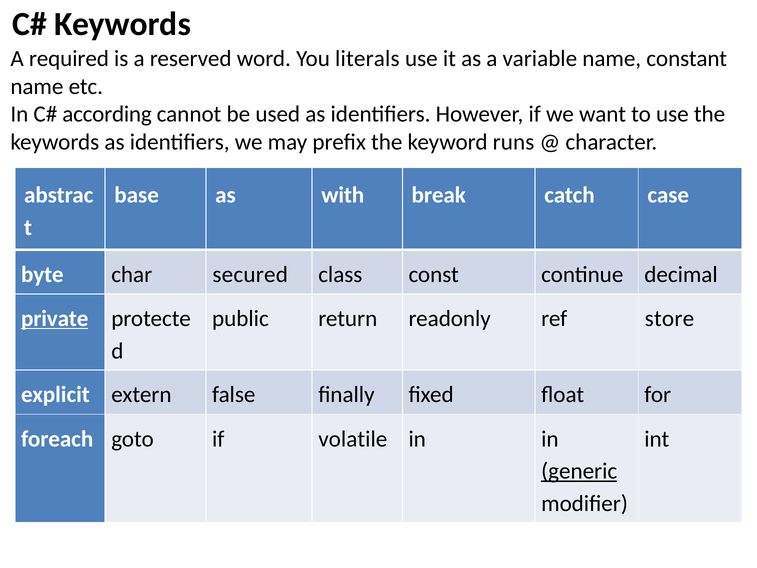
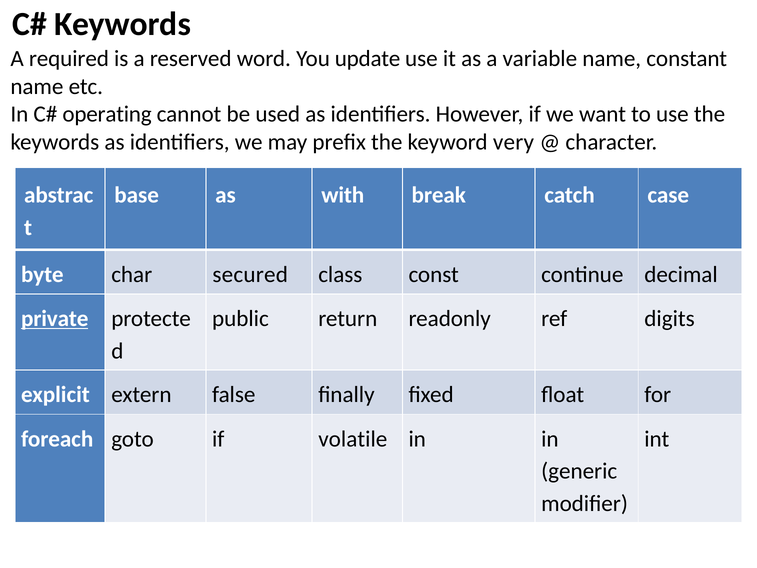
literals: literals -> update (368, 59)
according: according -> operating (107, 114)
runs: runs -> very (513, 142)
store: store -> digits (670, 318)
generic underline: present -> none (579, 471)
